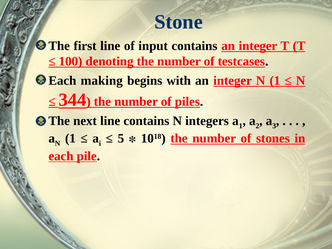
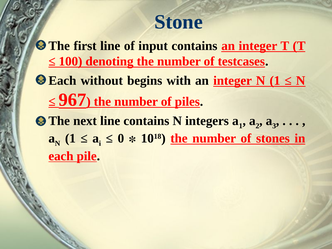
making: making -> without (102, 81)
344: 344 -> 967 (73, 100)
5: 5 -> 0 (121, 138)
